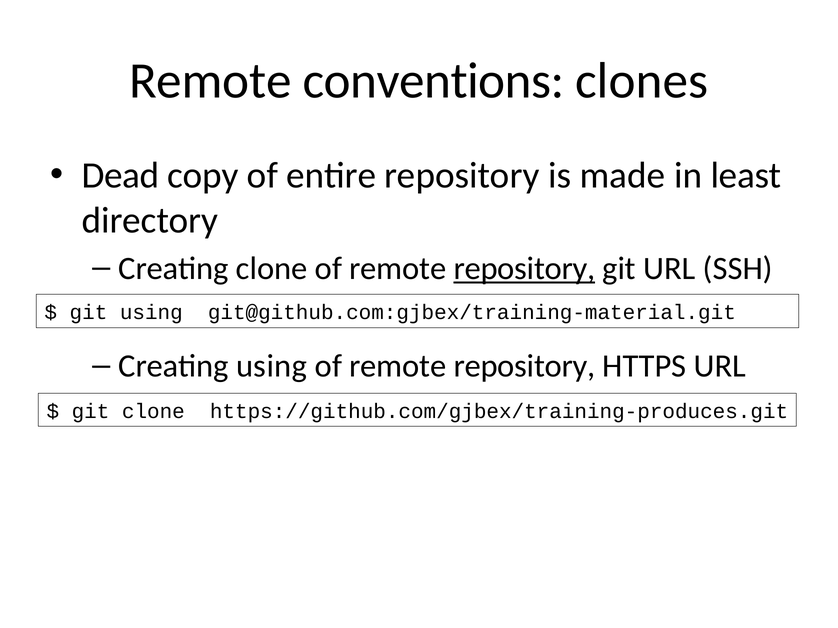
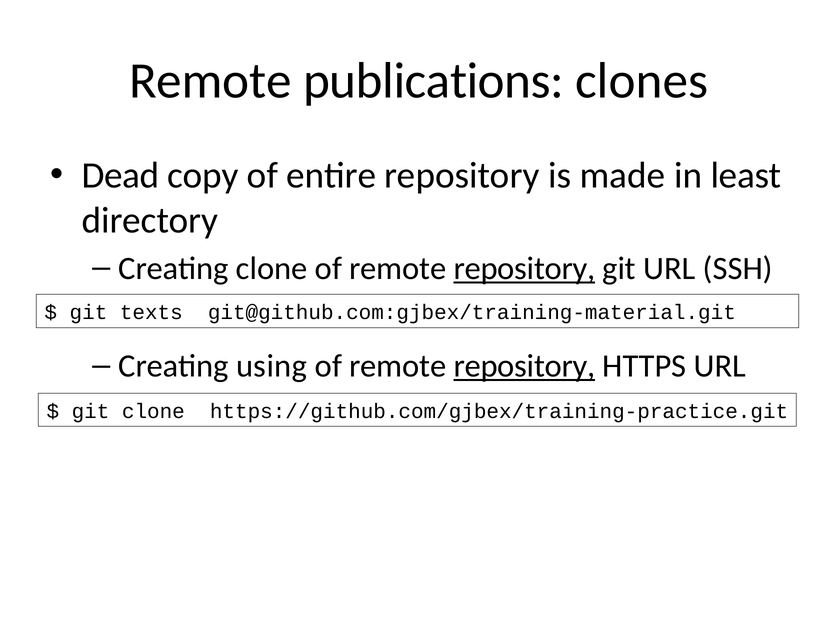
conventions: conventions -> publications (434, 81)
git using: using -> texts (151, 313)
repository underline: none -> present (524, 366)
https://github.com/gjbex/training-produces.git: https://github.com/gjbex/training-produces.git -> https://github.com/gjbex/training-practice.git (499, 412)
